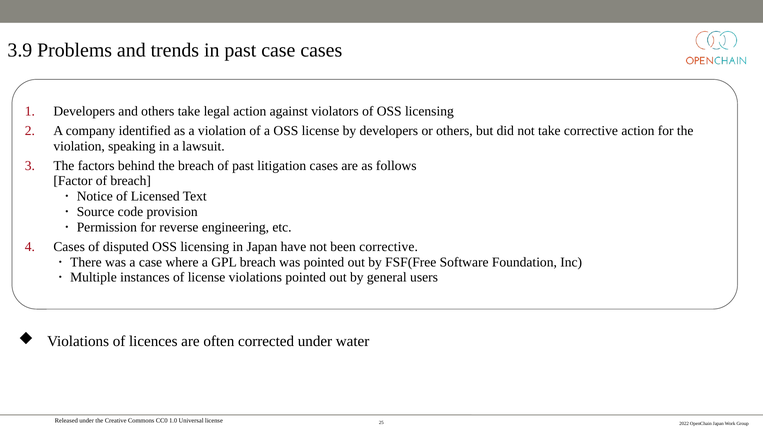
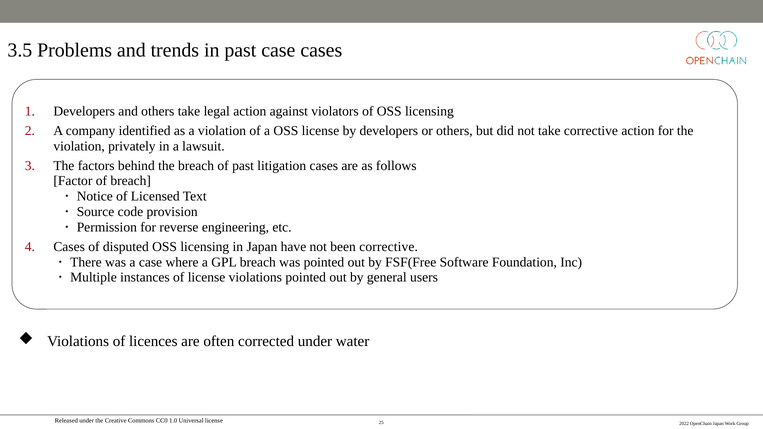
3.9: 3.9 -> 3.5 (20, 50)
speaking: speaking -> privately (132, 146)
